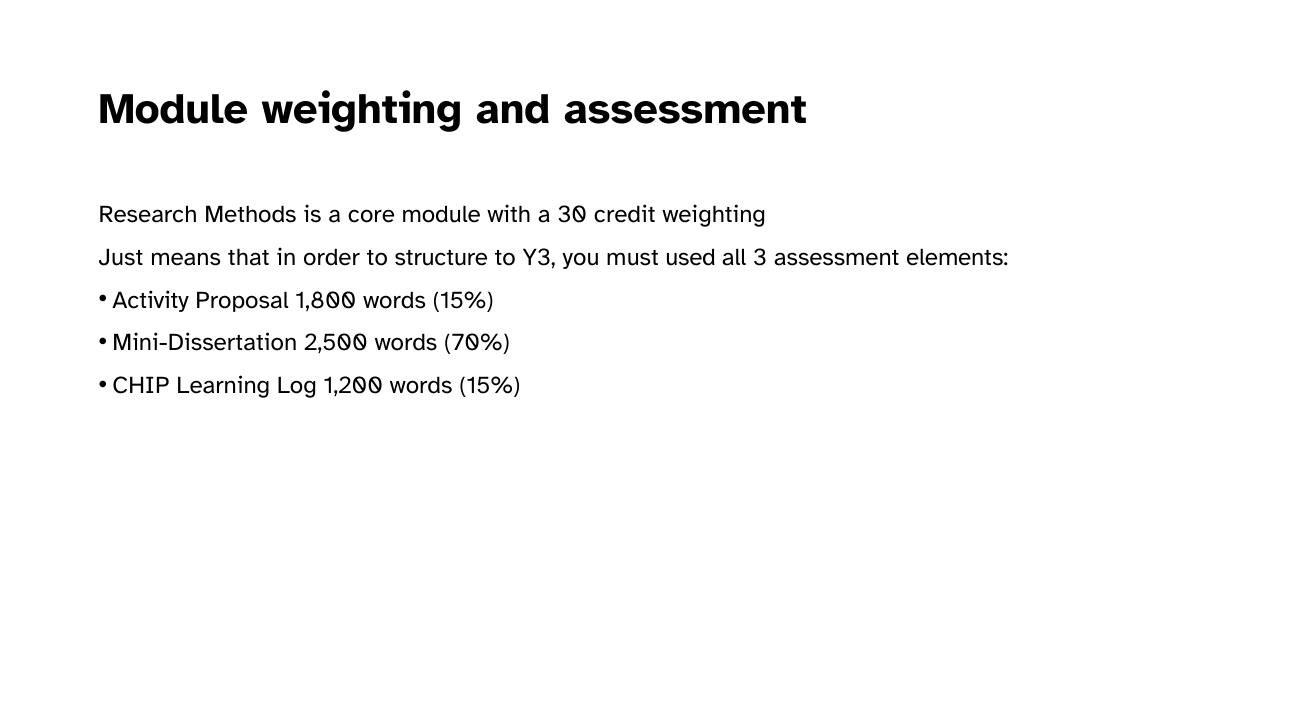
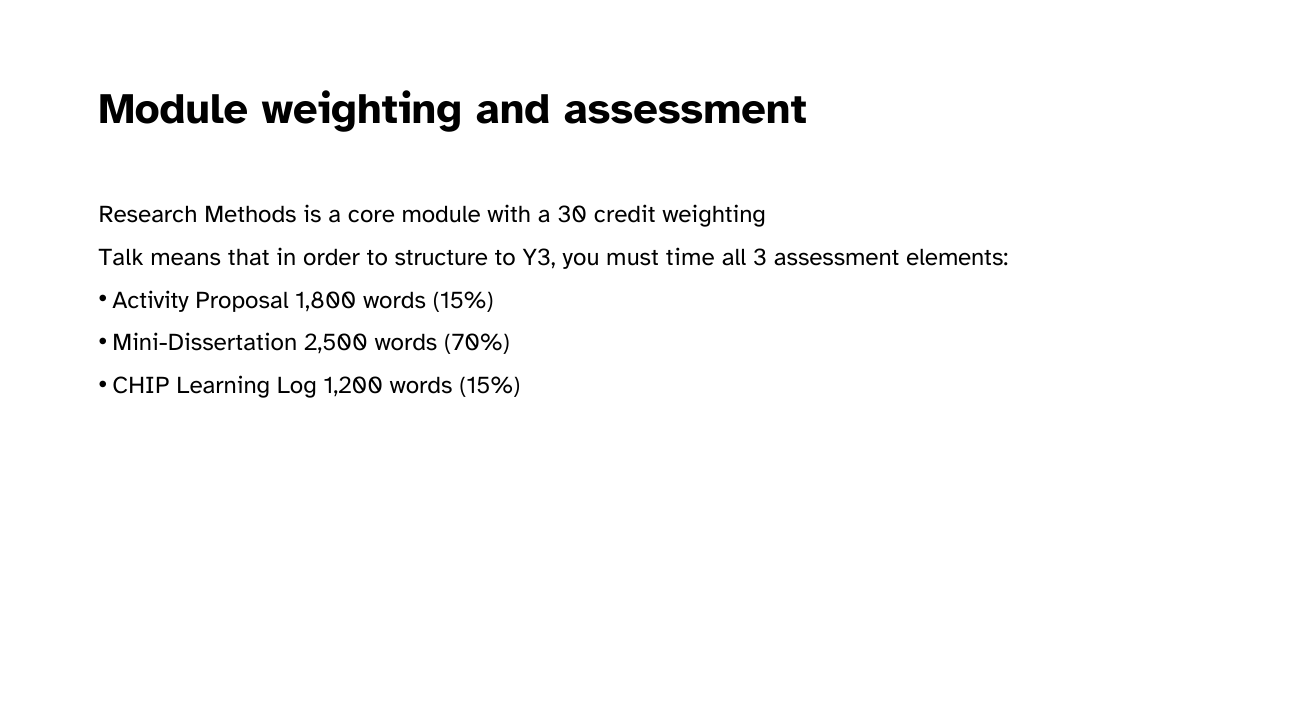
Just: Just -> Talk (121, 258)
used: used -> time (690, 258)
